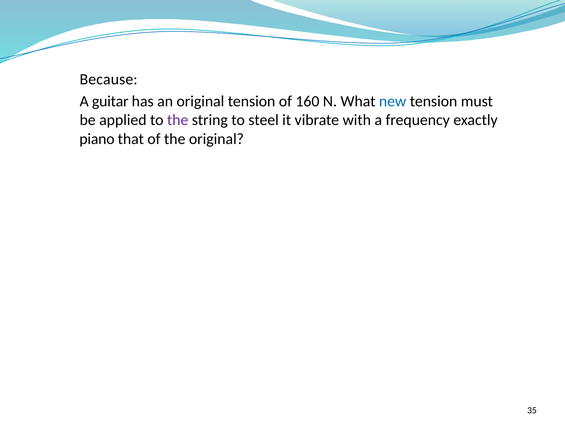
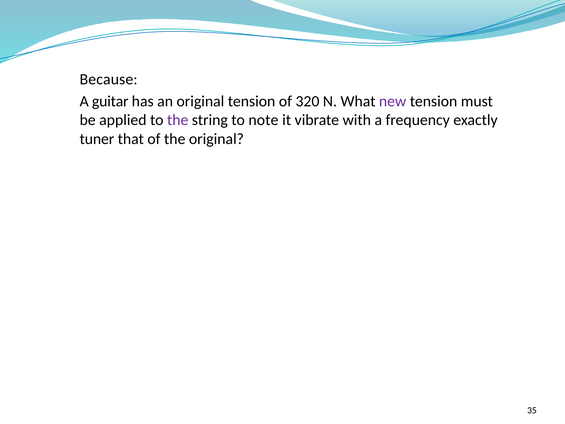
160: 160 -> 320 (307, 101)
new colour: blue -> purple (393, 101)
steel: steel -> note (263, 120)
piano: piano -> tuner (97, 139)
